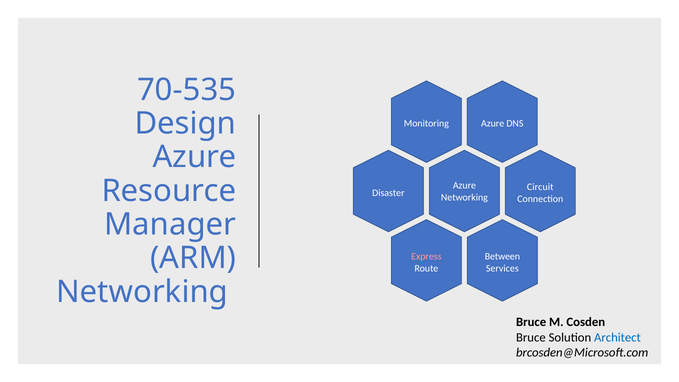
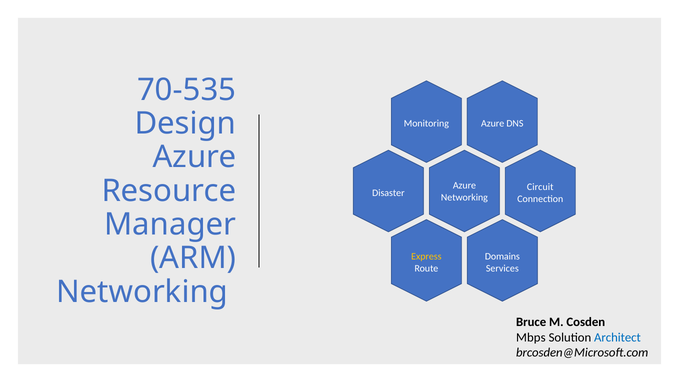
Express colour: pink -> yellow (426, 256)
Between: Between -> Domains (502, 256)
Bruce: Bruce -> Mbps (531, 337)
